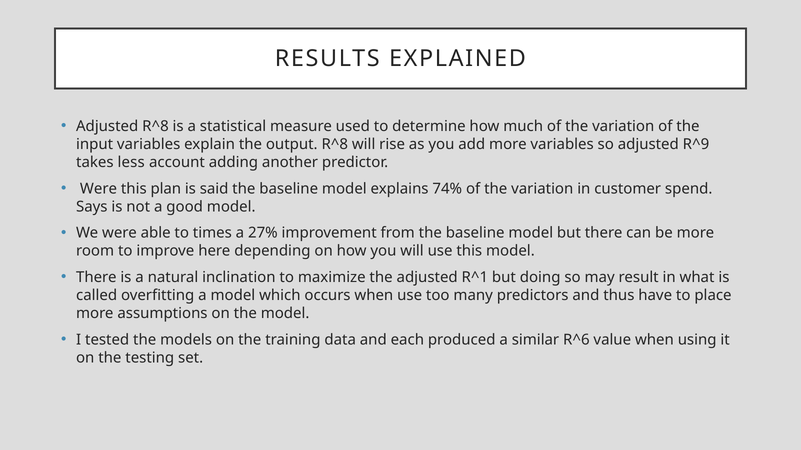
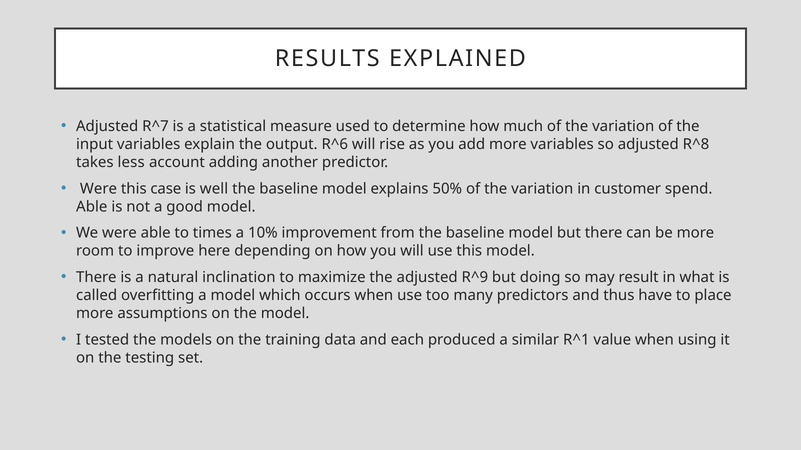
Adjusted R^8: R^8 -> R^7 (155, 126)
output R^8: R^8 -> R^6 (335, 144)
R^9: R^9 -> R^8 (696, 144)
plan: plan -> case (166, 189)
said: said -> well (214, 189)
74%: 74% -> 50% (447, 189)
Says: Says -> Able (92, 207)
27%: 27% -> 10% (263, 233)
R^1: R^1 -> R^9 (475, 278)
R^6: R^6 -> R^1 (576, 340)
